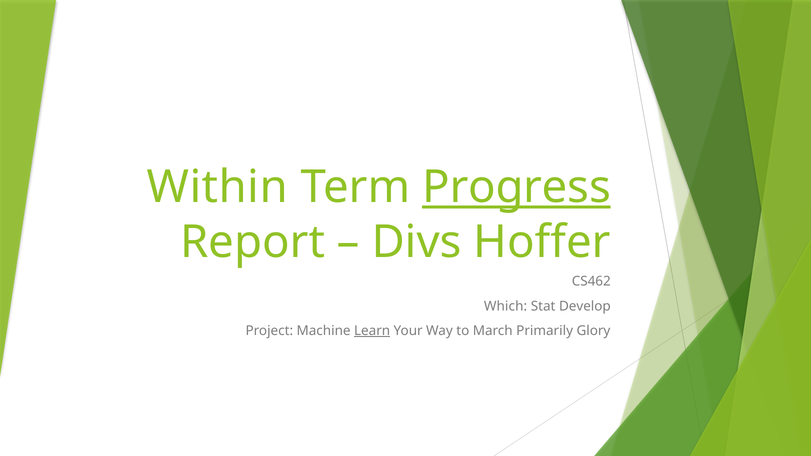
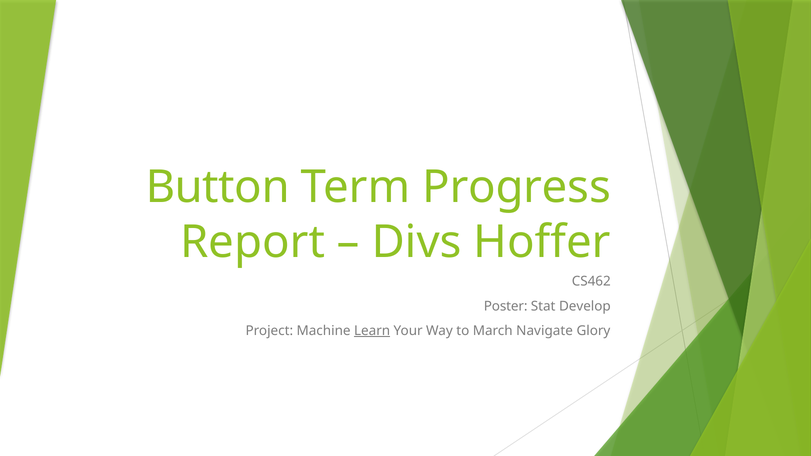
Within: Within -> Button (218, 187)
Progress underline: present -> none (517, 187)
Which: Which -> Poster (506, 306)
Primarily: Primarily -> Navigate (545, 331)
